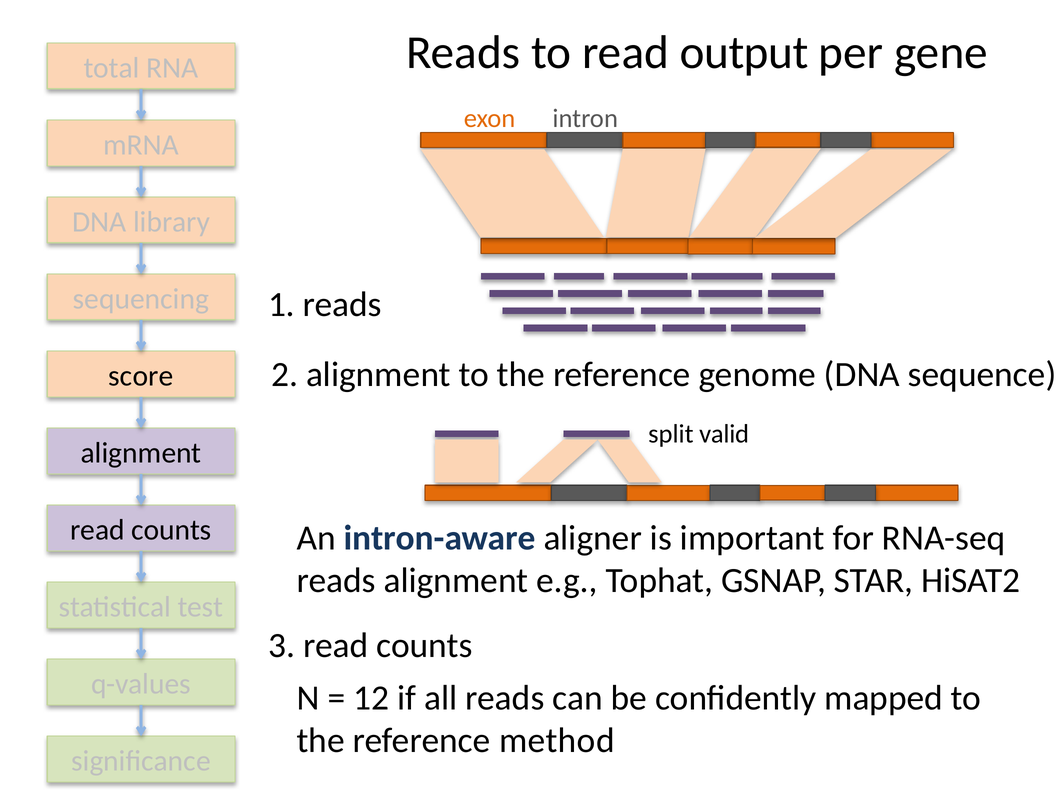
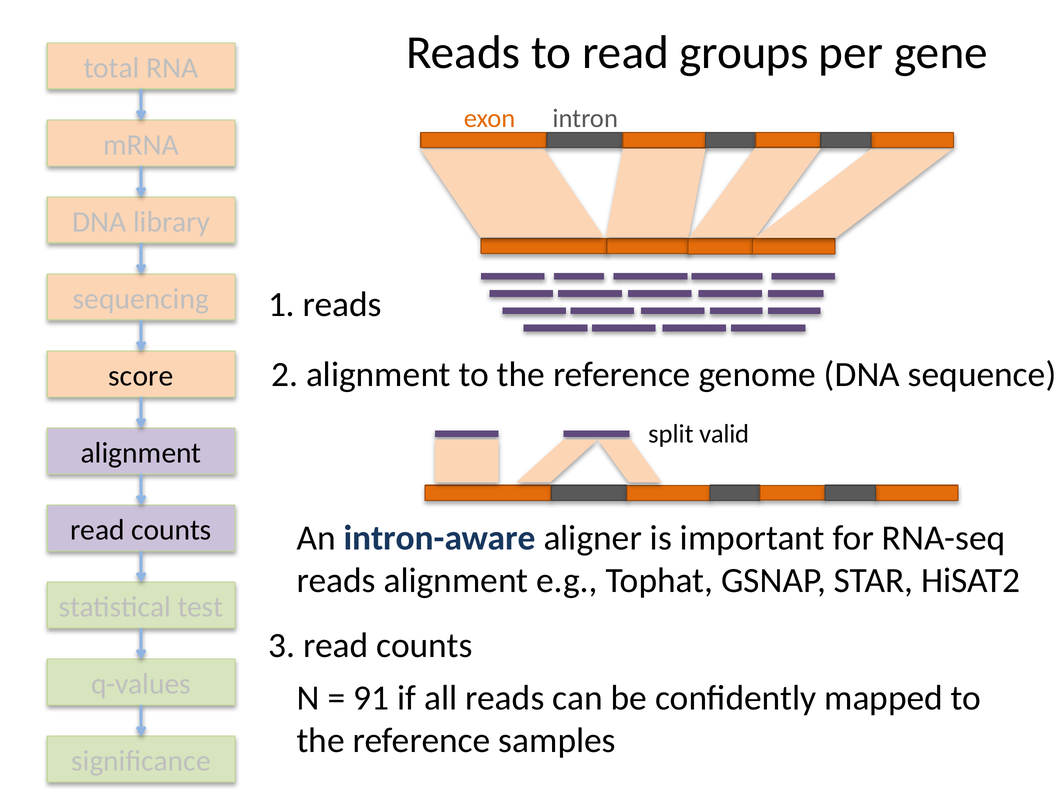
output: output -> groups (744, 53)
12: 12 -> 91 (371, 698)
method: method -> samples (557, 741)
